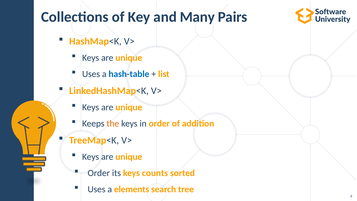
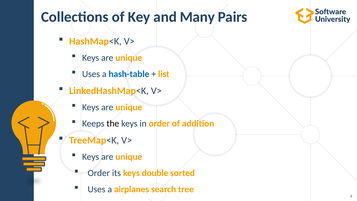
the colour: orange -> black (113, 123)
counts: counts -> double (155, 173)
elements: elements -> airplanes (132, 189)
